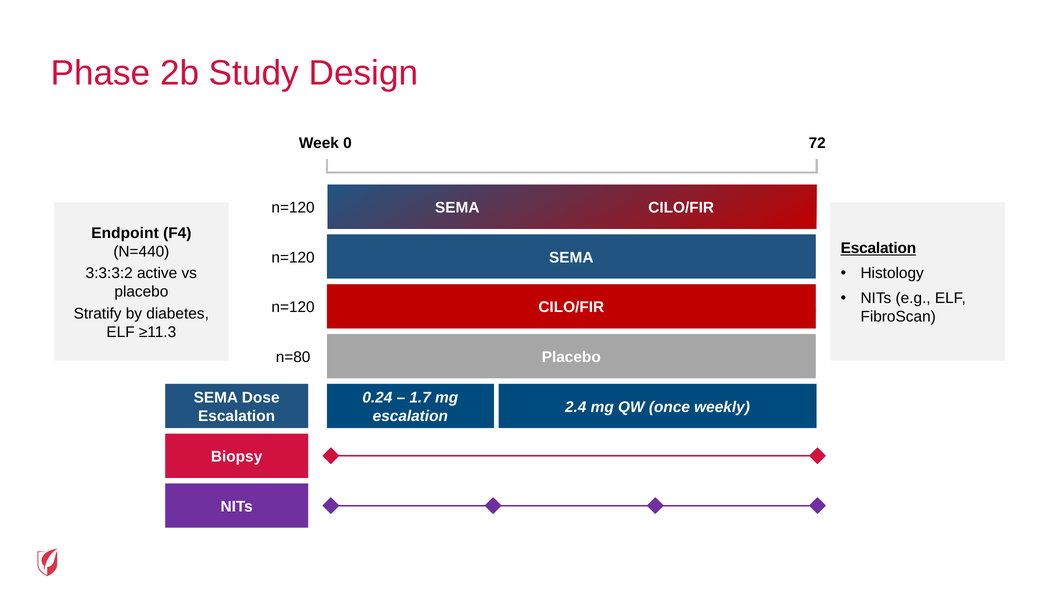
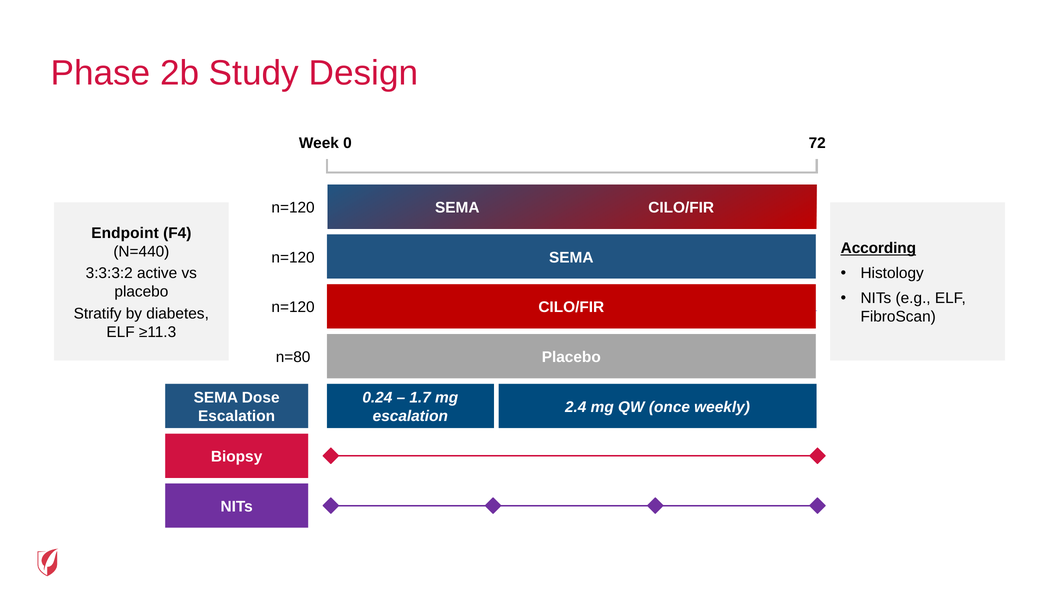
Escalation: Escalation -> According (878, 248)
